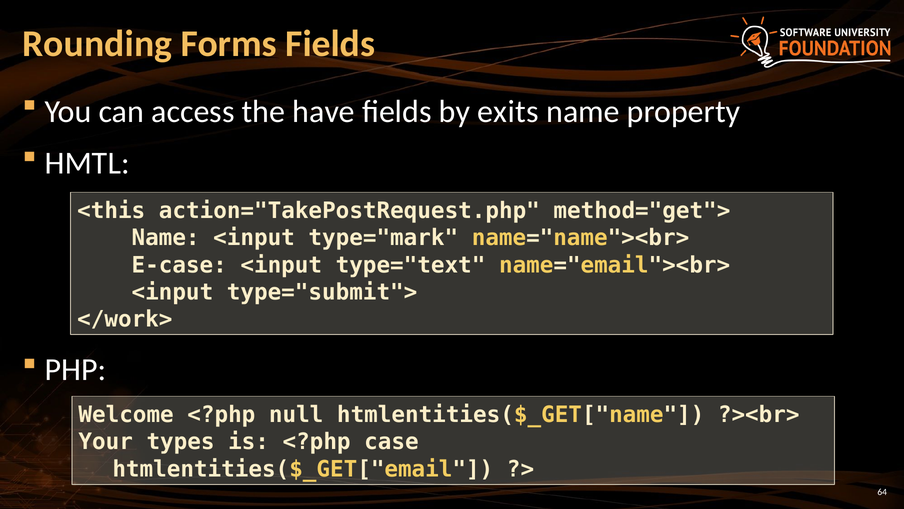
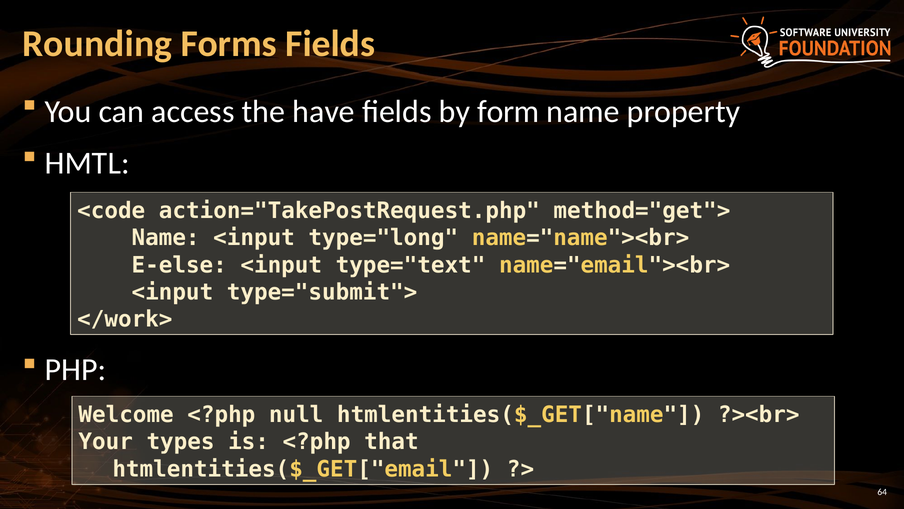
exits: exits -> form (508, 111)
<this: <this -> <code (111, 211)
type="mark: type="mark -> type="long (383, 238)
E-case: E-case -> E-else (179, 265)
case: case -> that (391, 442)
